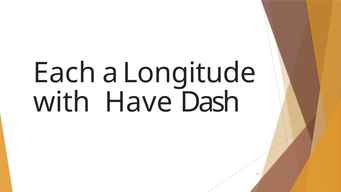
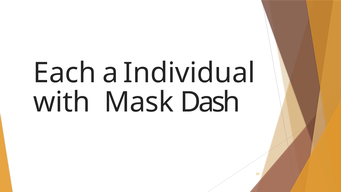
Longitude: Longitude -> Individual (189, 73)
Have: Have -> Mask (139, 102)
